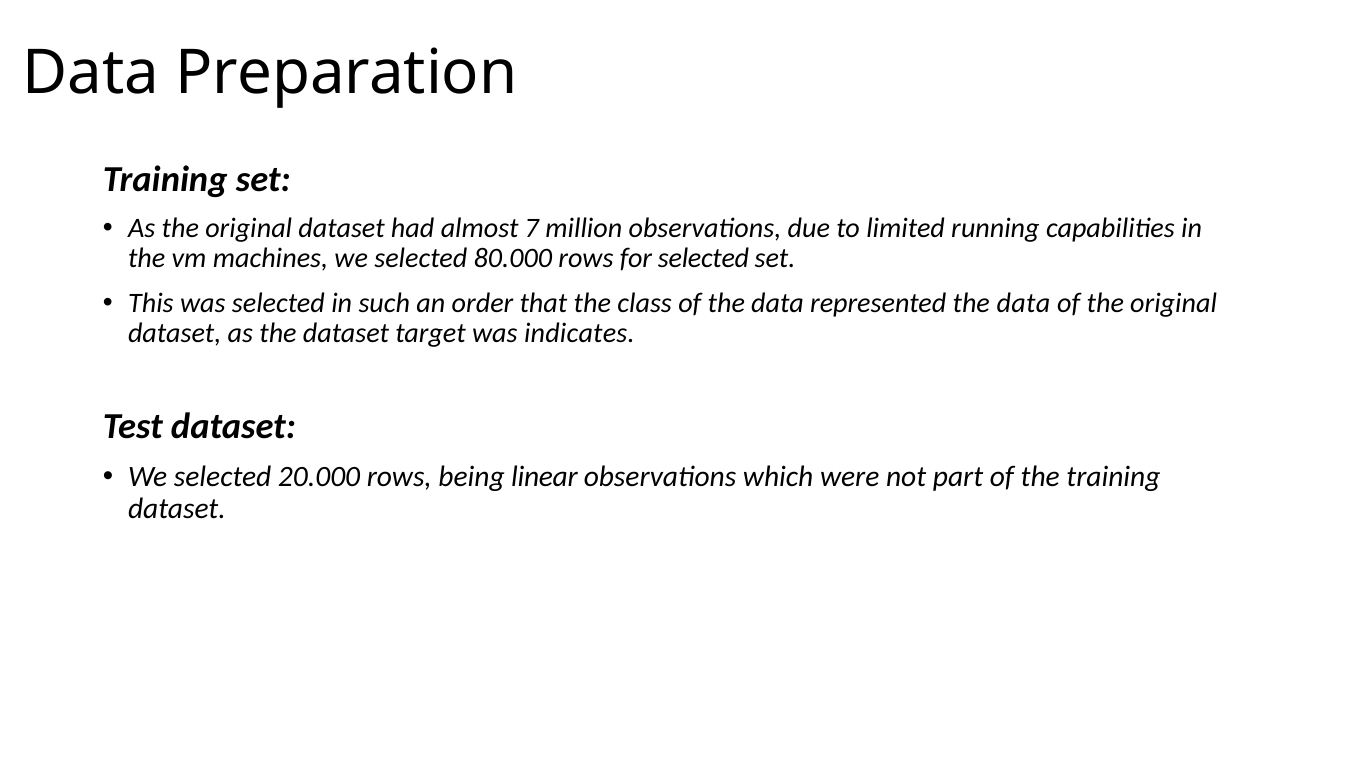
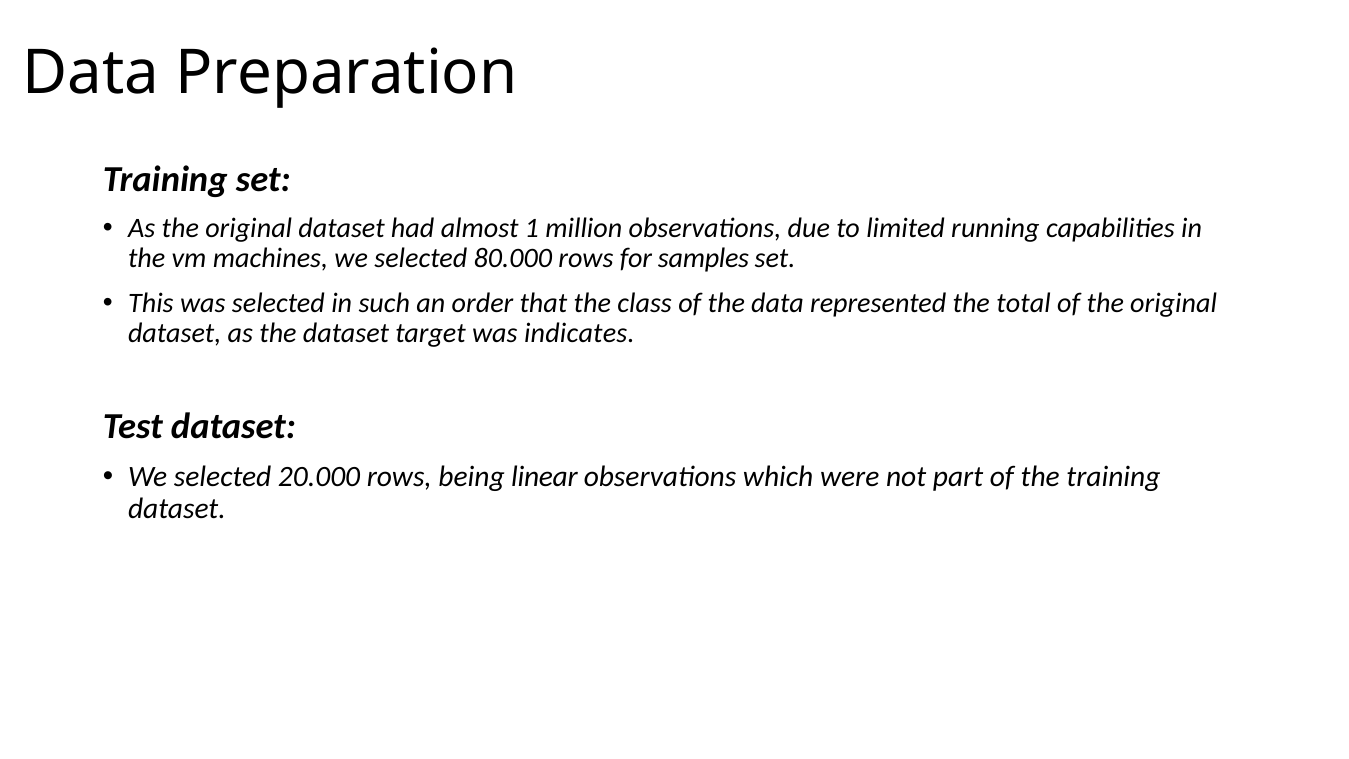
7: 7 -> 1 (532, 228)
for selected: selected -> samples (704, 259)
represented the data: data -> total (1024, 303)
